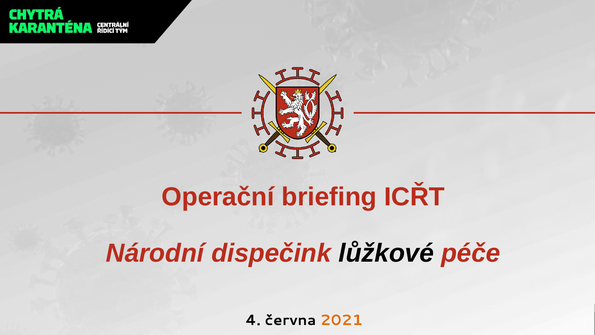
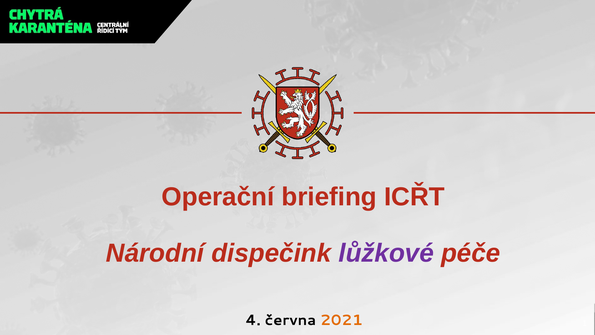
lůžkové colour: black -> purple (386, 253)
